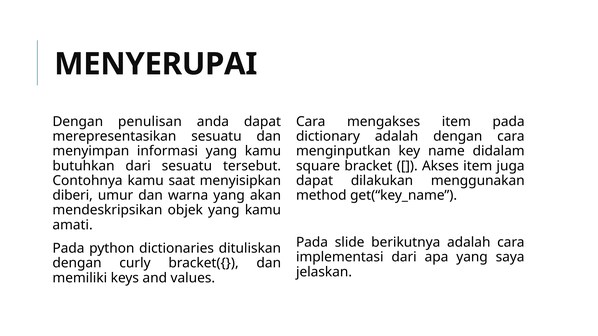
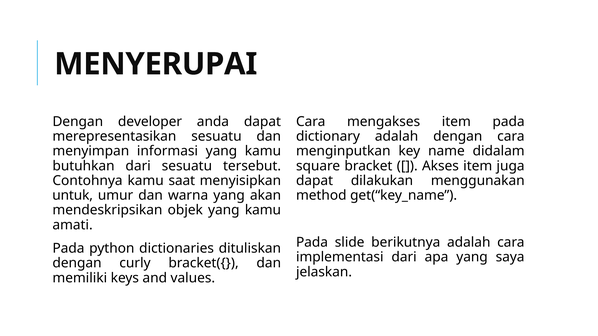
penulisan: penulisan -> developer (150, 122)
diberi: diberi -> untuk (73, 196)
